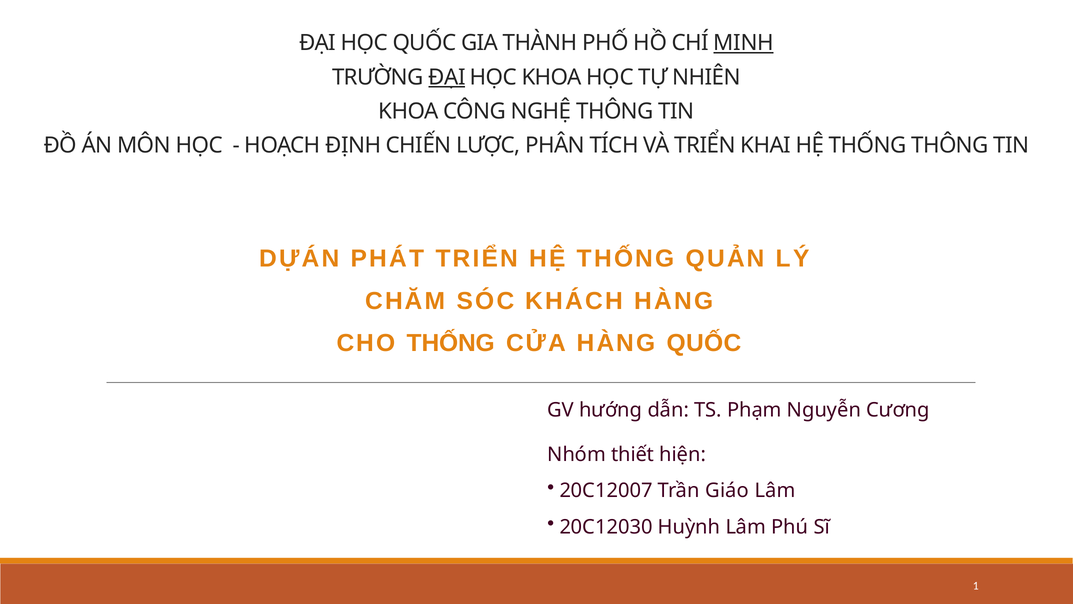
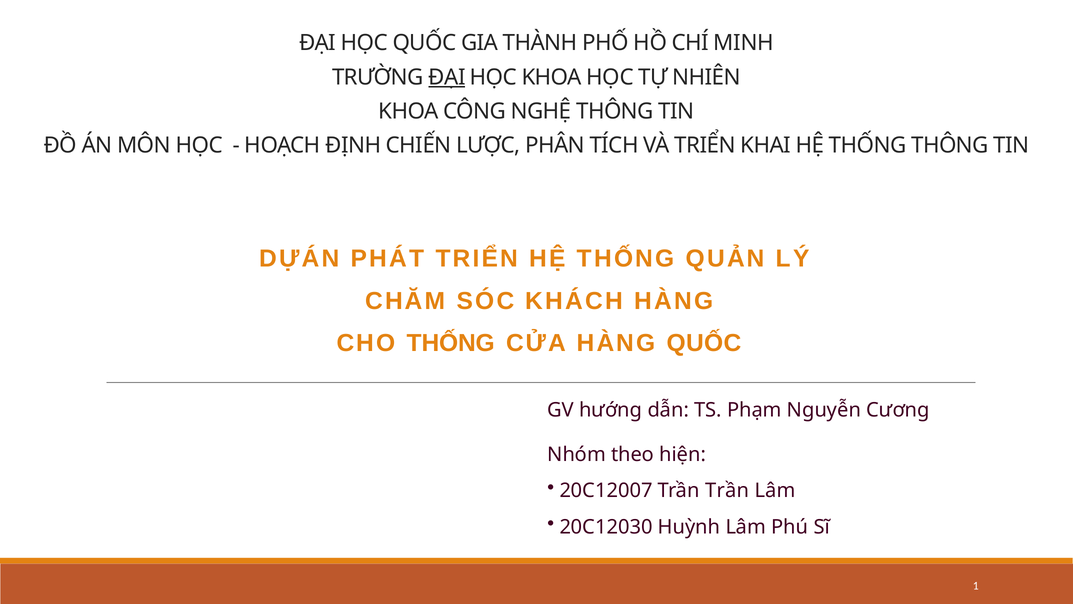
MINH underline: present -> none (744, 43)
thiết: thiết -> theo (633, 454)
Trần Giáo: Giáo -> Trần (727, 490)
